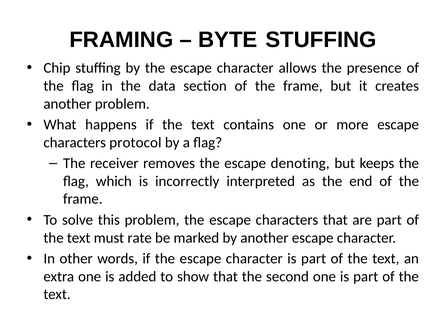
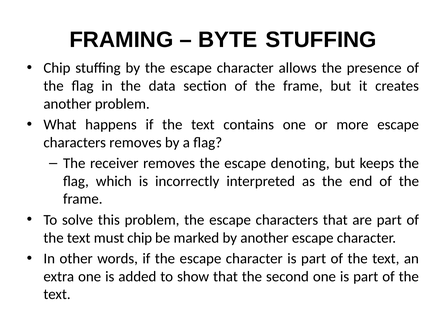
characters protocol: protocol -> removes (135, 142)
must rate: rate -> chip (140, 237)
